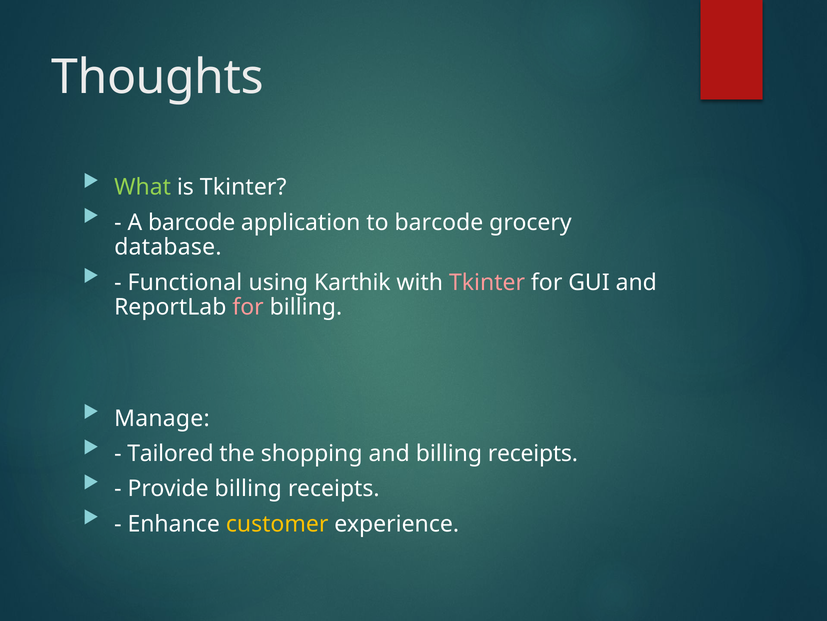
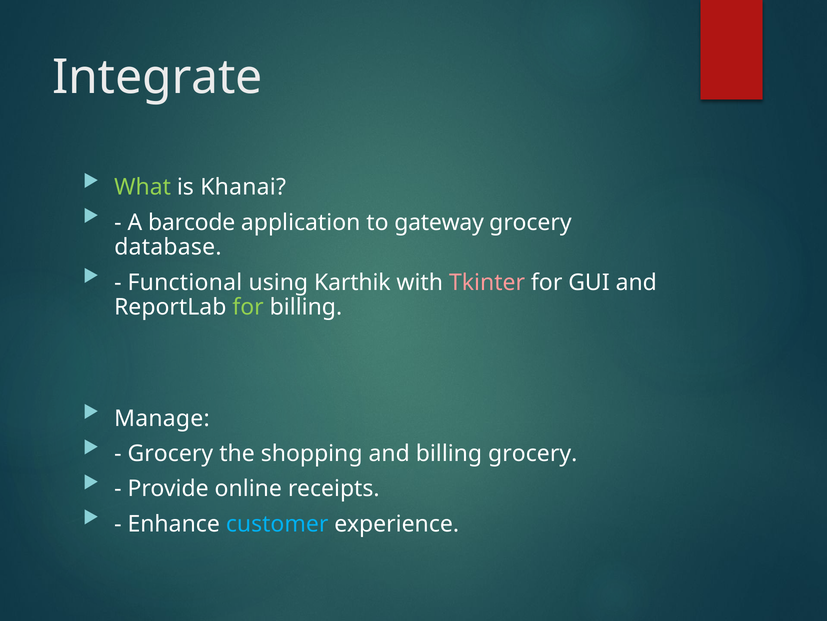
Thoughts: Thoughts -> Integrate (157, 77)
is Tkinter: Tkinter -> Khanai (243, 187)
to barcode: barcode -> gateway (439, 222)
for colour: pink -> light green (248, 307)
Tailored: Tailored -> Grocery (170, 453)
and billing receipts: receipts -> grocery (533, 453)
Provide billing: billing -> online (248, 488)
customer colour: yellow -> light blue (277, 523)
